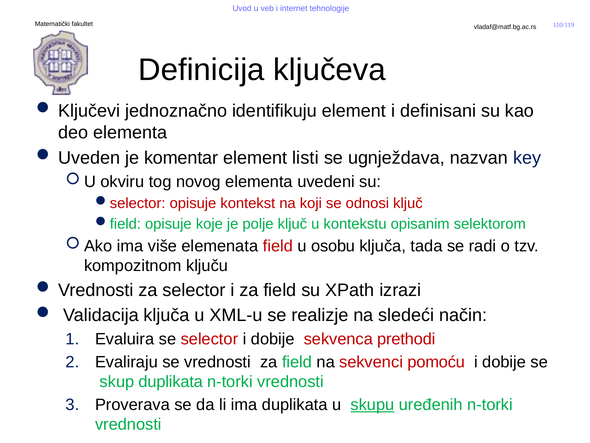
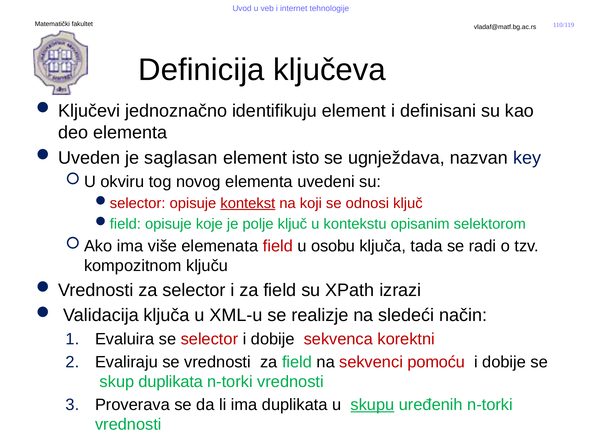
komentar: komentar -> saglasan (181, 158)
listi: listi -> isto (306, 158)
kontekst underline: none -> present (248, 203)
prethodi: prethodi -> korektni (406, 339)
